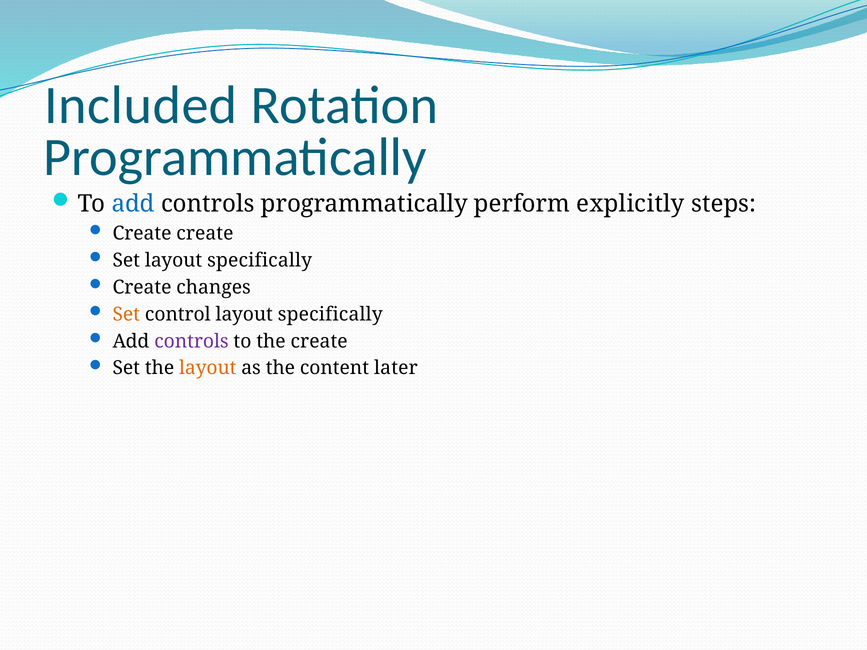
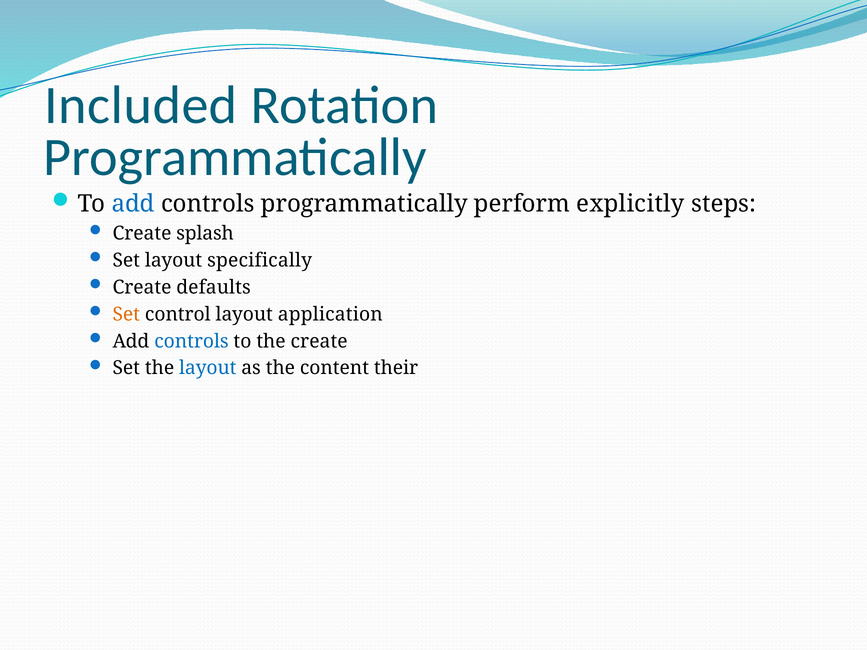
Create create: create -> splash (205, 233)
changes: changes -> defaults (214, 287)
control layout specifically: specifically -> application (330, 314)
controls colour: purple -> blue (191, 341)
layout colour: orange -> blue (208, 368)
later: later -> their (396, 368)
